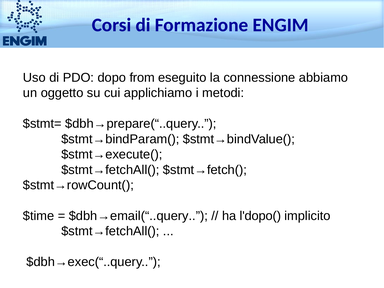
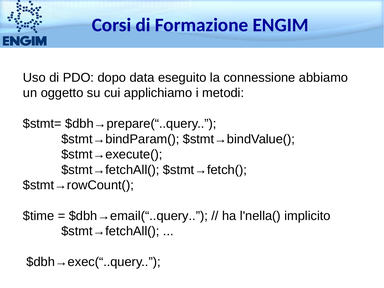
from: from -> data (142, 78)
l'dopo(: l'dopo( -> l'nella( (260, 216)
